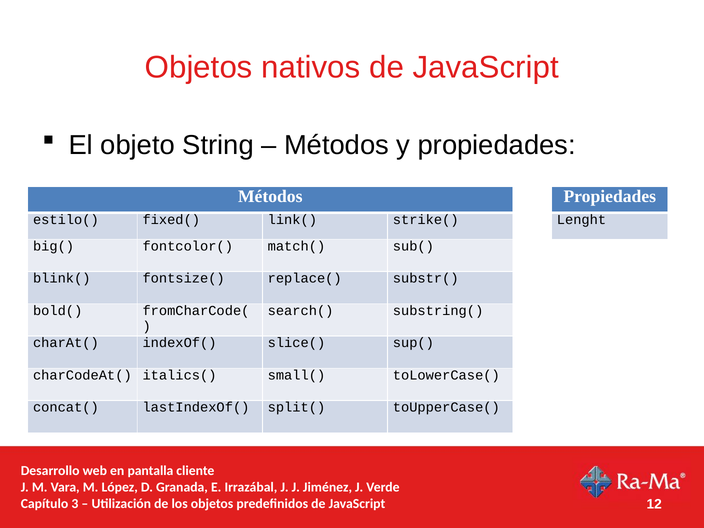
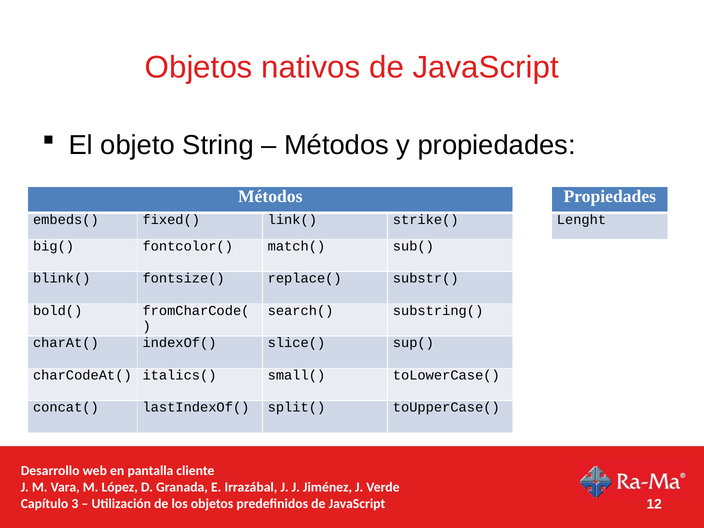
estilo(: estilo( -> embeds( (66, 220)
